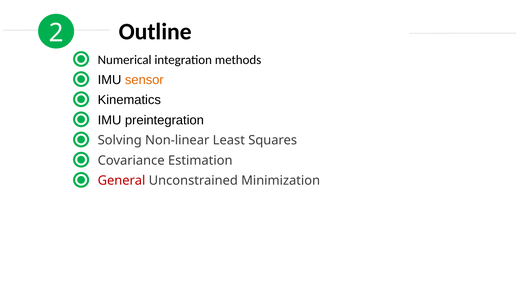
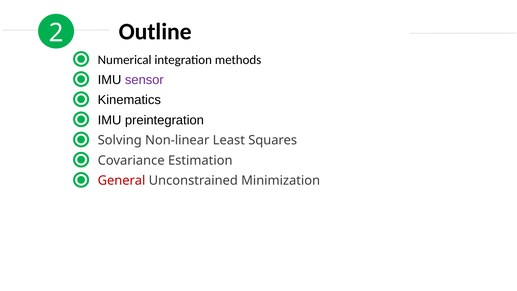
sensor colour: orange -> purple (144, 80)
